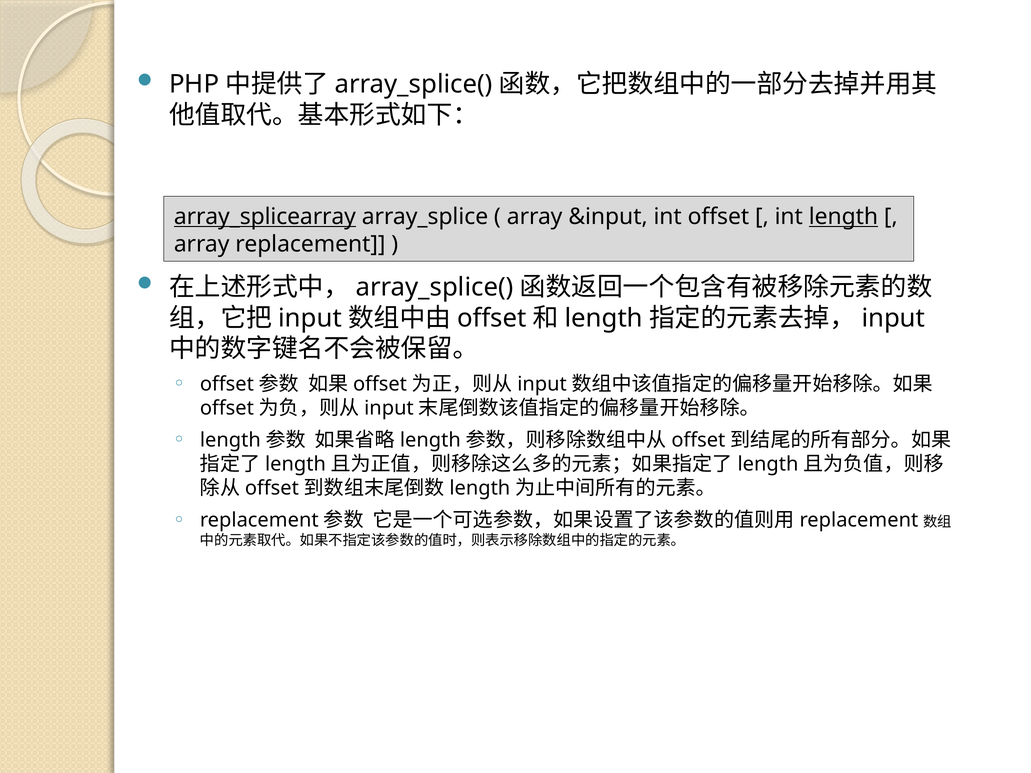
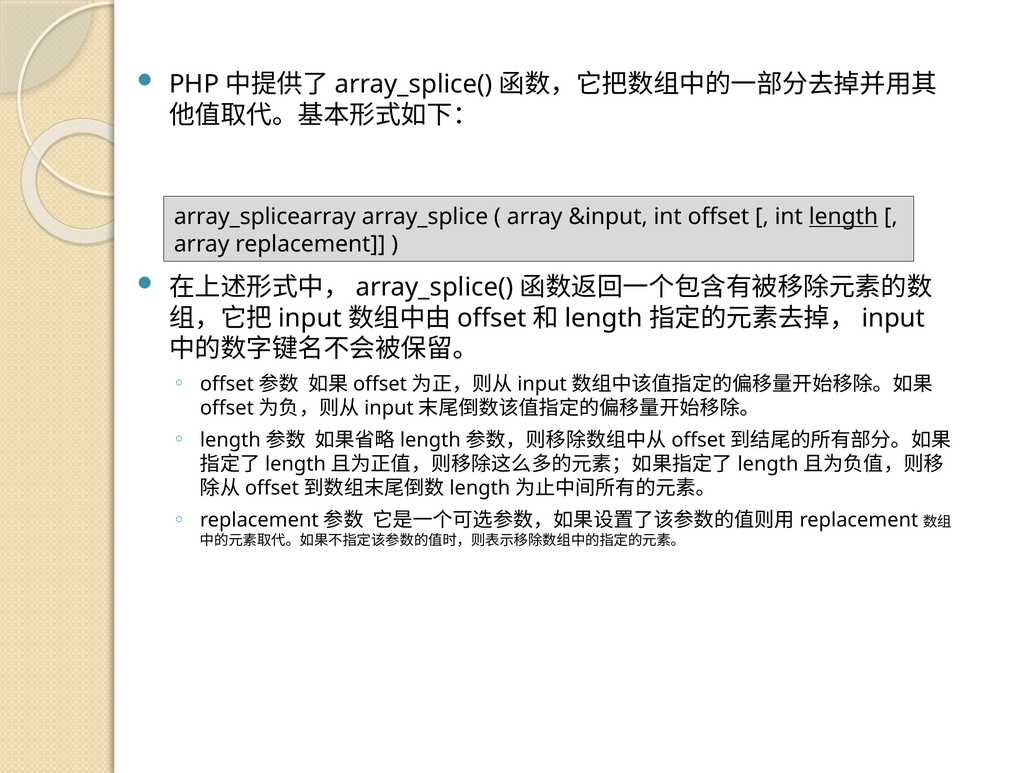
array_splicearray underline: present -> none (265, 217)
